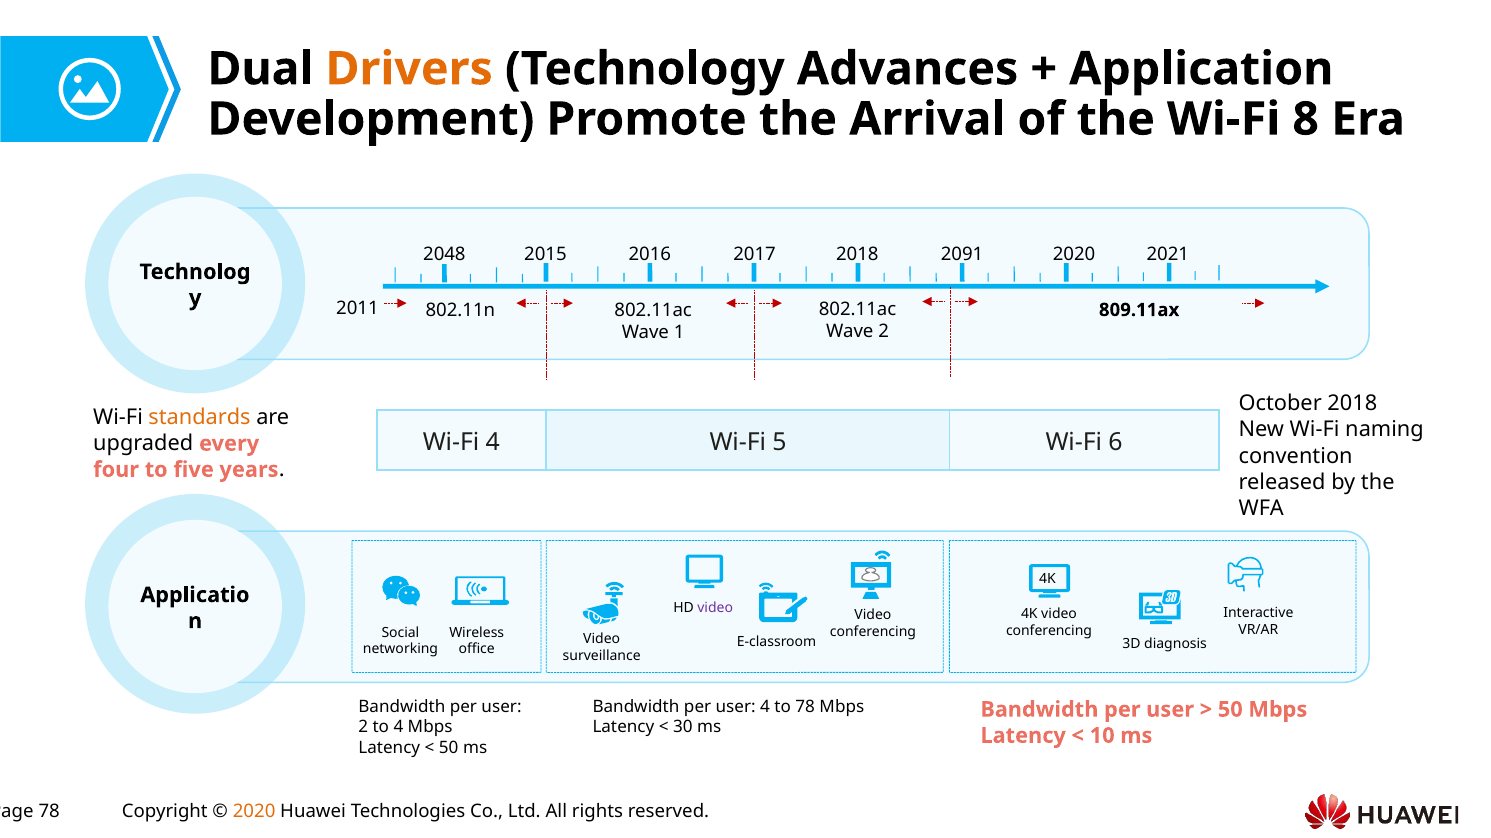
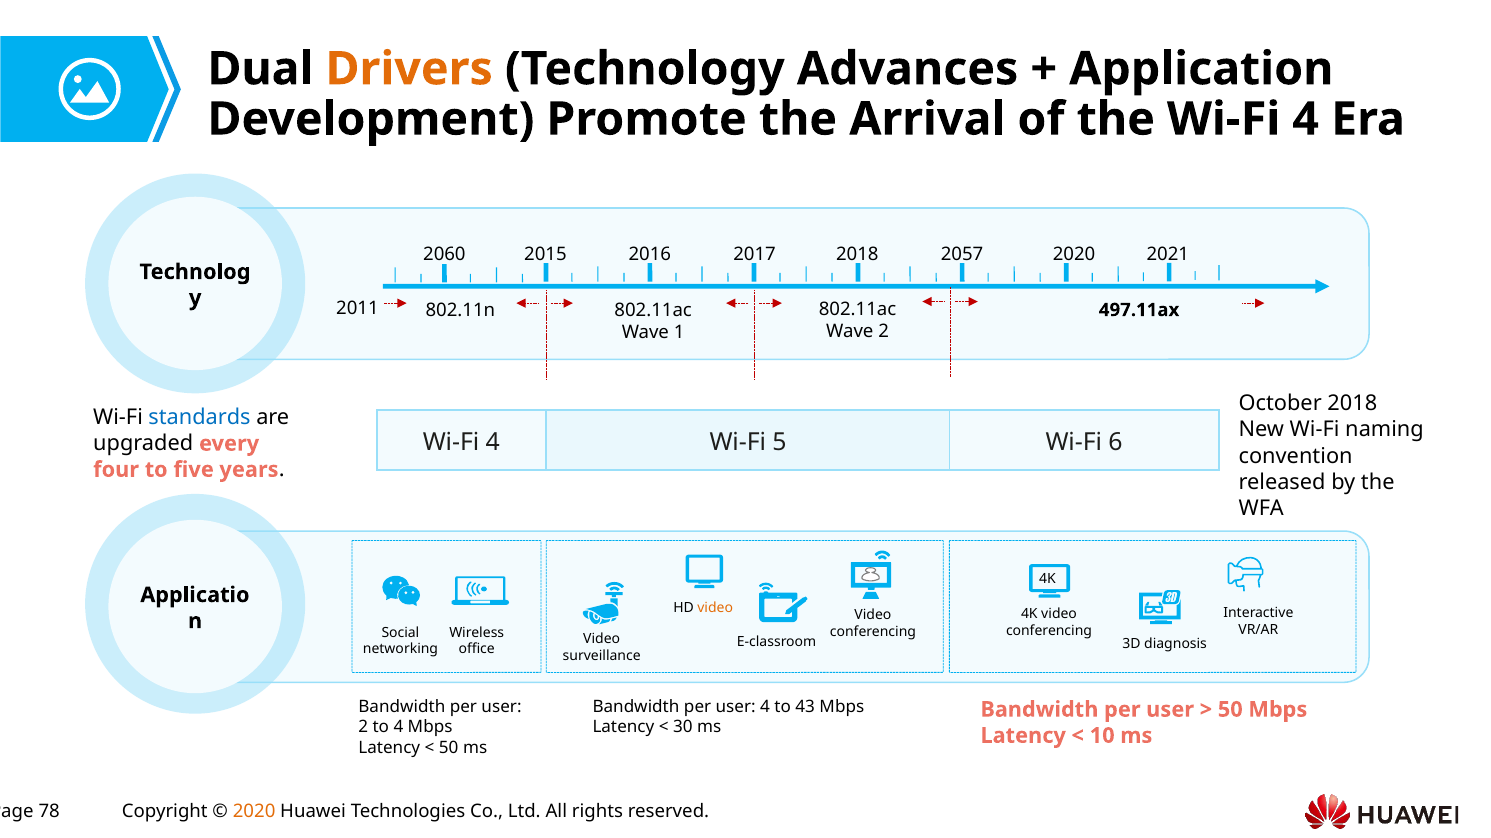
the Wi-Fi 8: 8 -> 4 (1306, 119)
2048: 2048 -> 2060 (444, 255)
2091: 2091 -> 2057 (962, 255)
809.11ax: 809.11ax -> 497.11ax (1139, 310)
standards colour: orange -> blue (199, 418)
video colour: purple -> orange (715, 608)
to 78: 78 -> 43 (805, 707)
